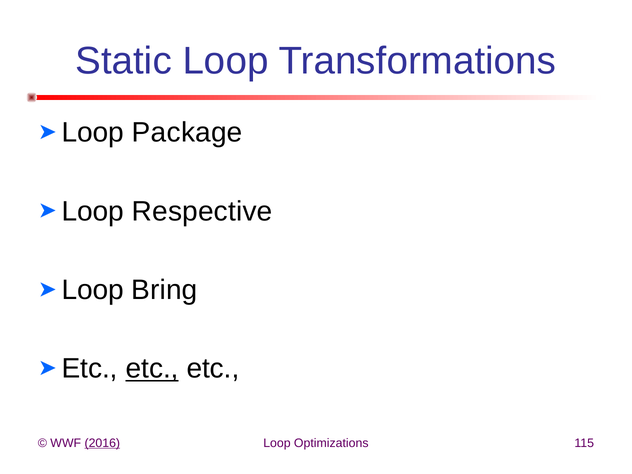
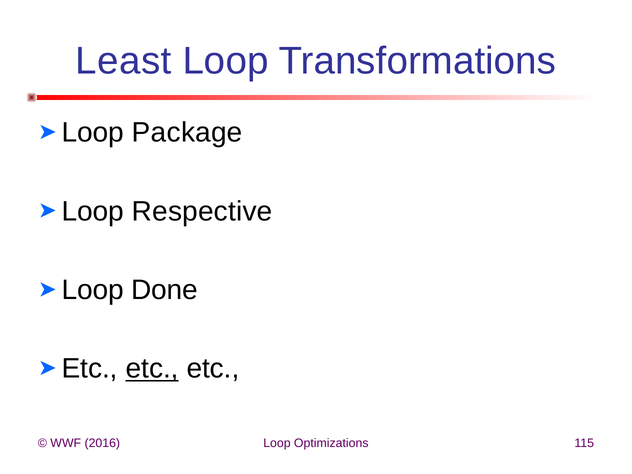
Static: Static -> Least (123, 61)
Bring: Bring -> Done (165, 290)
2016 underline: present -> none (102, 443)
